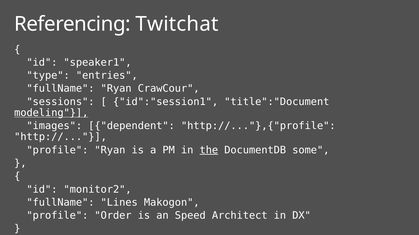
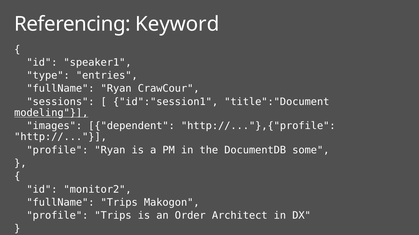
Twitchat: Twitchat -> Keyword (177, 24)
the underline: present -> none (209, 150)
fullName Lines: Lines -> Trips (119, 203)
profile Order: Order -> Trips (113, 216)
Speed: Speed -> Order (190, 216)
